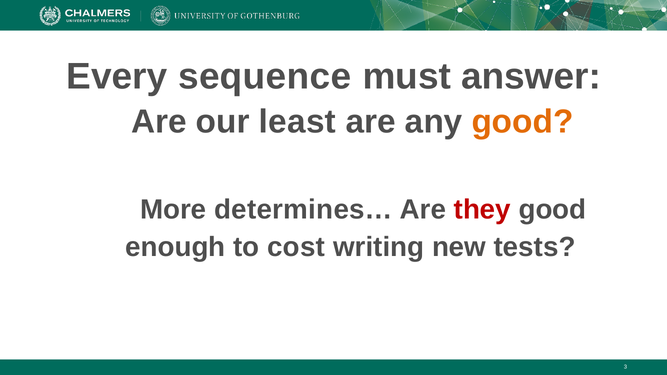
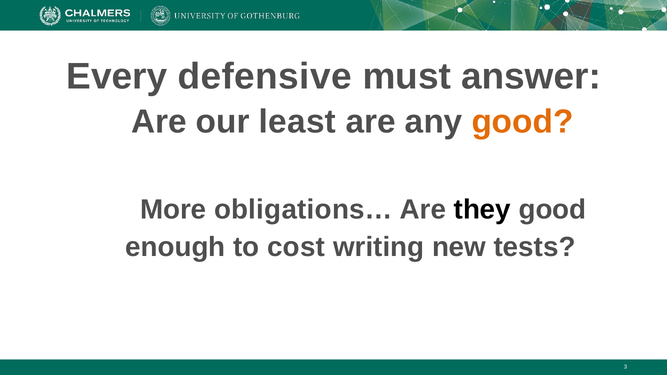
sequence: sequence -> defensive (265, 77)
determines…: determines… -> obligations… (303, 210)
they colour: red -> black (482, 210)
